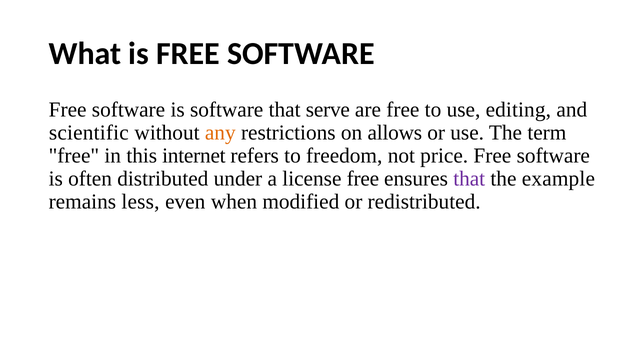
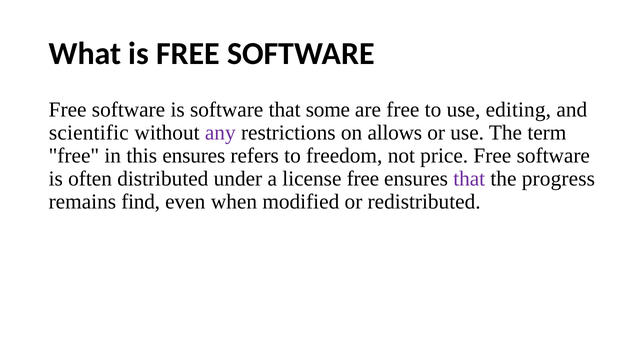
serve: serve -> some (328, 109)
any colour: orange -> purple (220, 132)
this internet: internet -> ensures (194, 155)
example: example -> progress (558, 179)
less: less -> find (141, 202)
